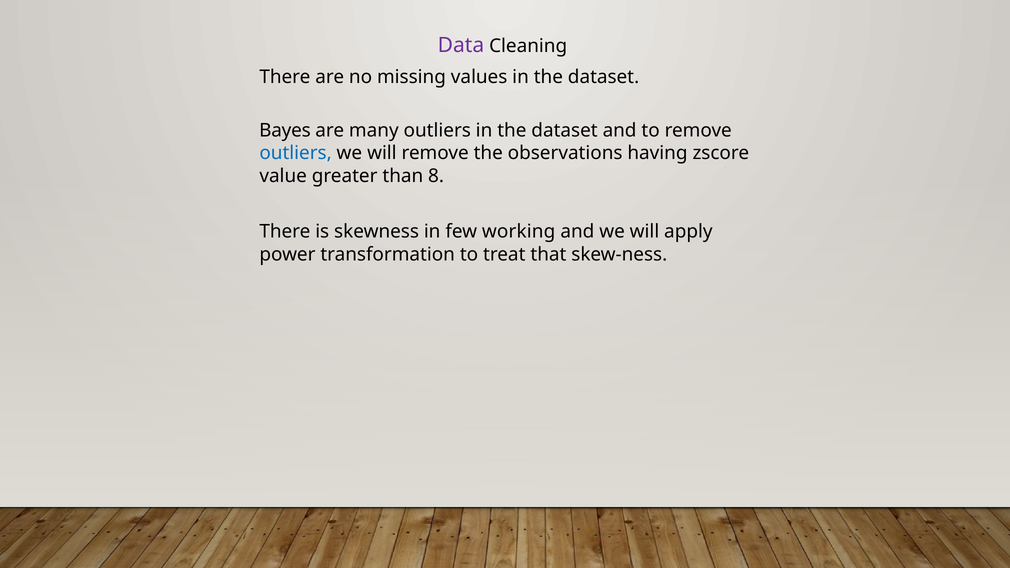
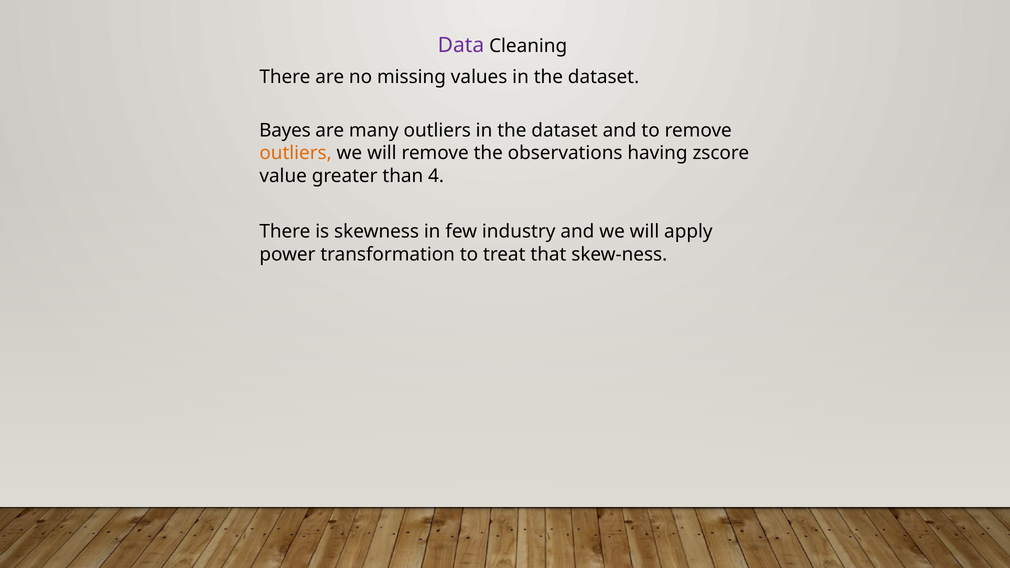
outliers colour: blue -> orange (296, 153)
8: 8 -> 4 (436, 176)
working: working -> industry (519, 232)
